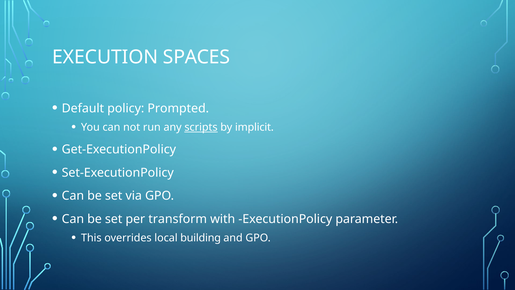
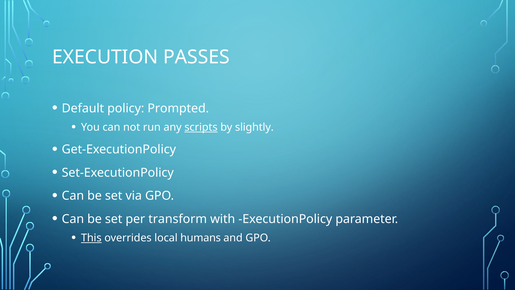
SPACES: SPACES -> PASSES (196, 57)
implicit: implicit -> slightly (254, 127)
This underline: none -> present (91, 238)
building: building -> humans (201, 238)
